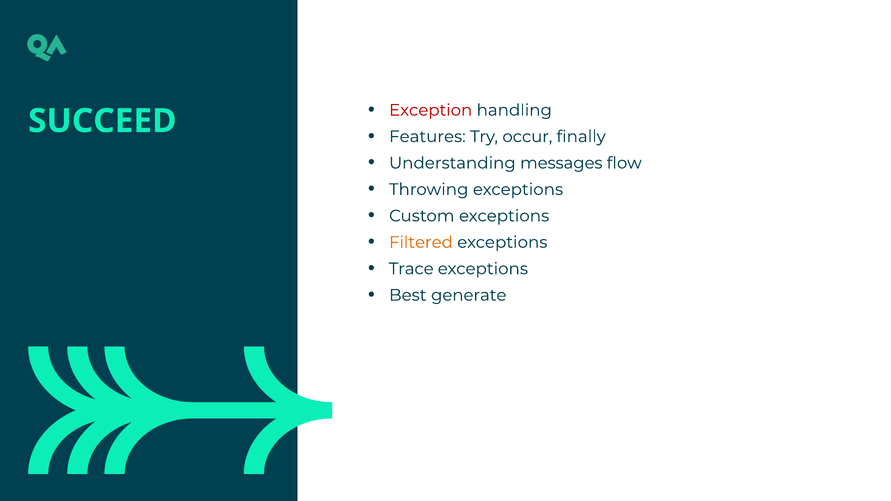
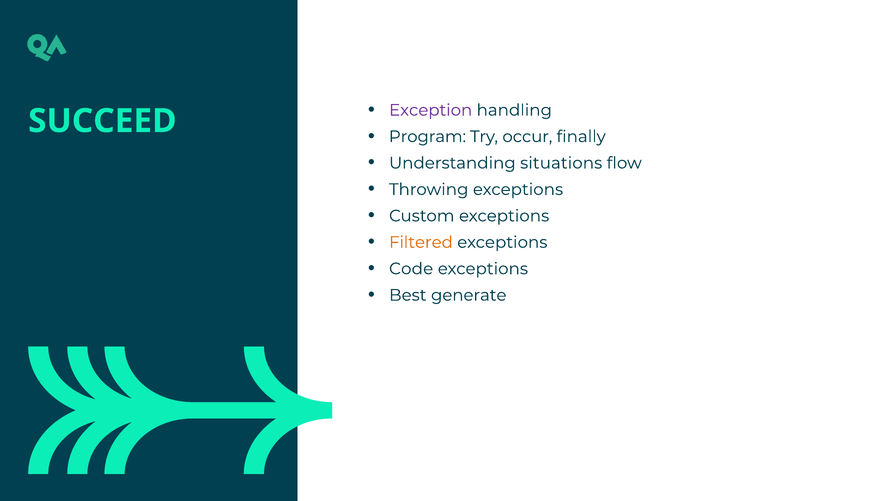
Exception colour: red -> purple (431, 110)
Features: Features -> Program (427, 137)
messages: messages -> situations (561, 163)
Trace: Trace -> Code (411, 269)
